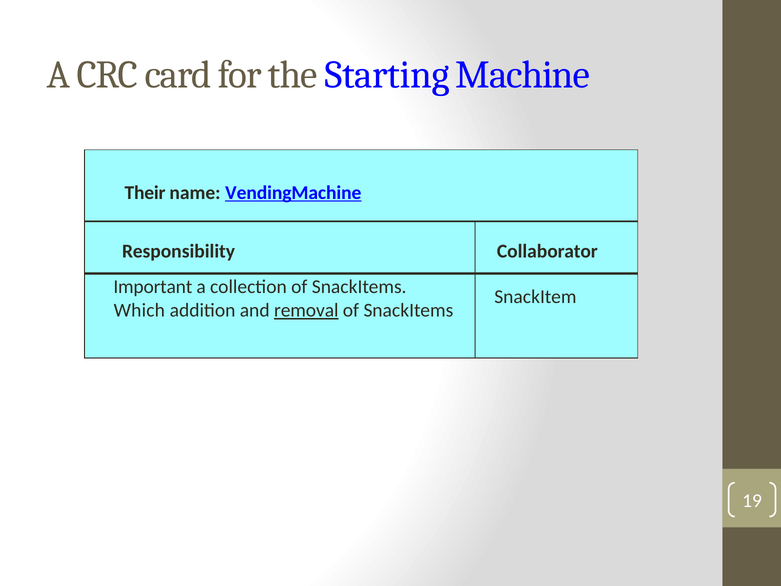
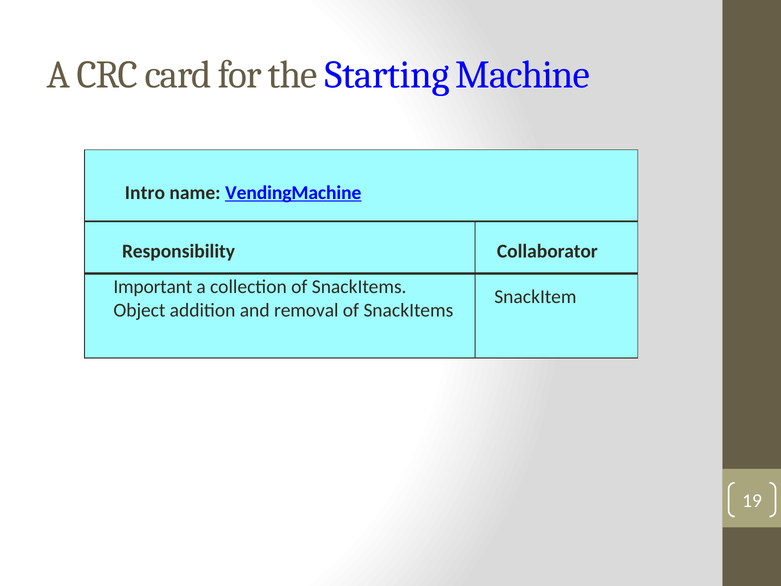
Their: Their -> Intro (145, 193)
Which: Which -> Object (139, 310)
removal underline: present -> none (306, 310)
